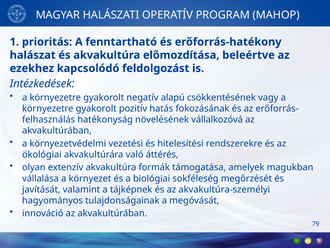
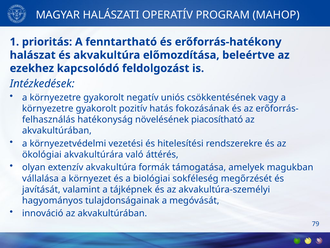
alapú: alapú -> uniós (173, 97)
vállalkozóvá: vállalkozóvá -> piacosítható (217, 119)
